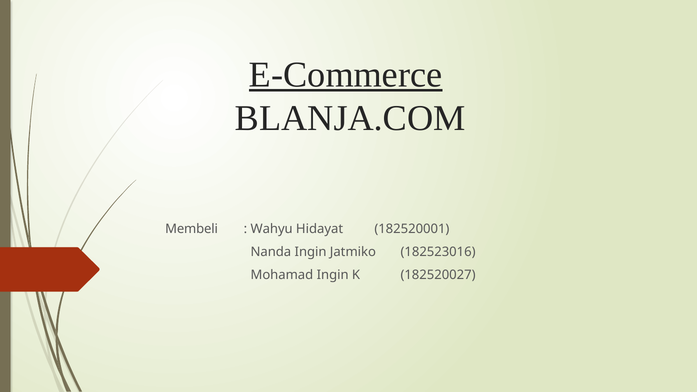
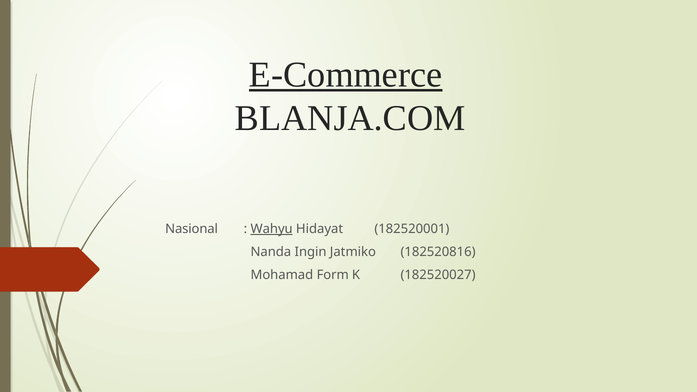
Membeli: Membeli -> Nasional (192, 229)
Wahyu underline: none -> present (272, 229)
182523016: 182523016 -> 182520816 (438, 252)
Mohamad Ingin: Ingin -> Form (333, 275)
